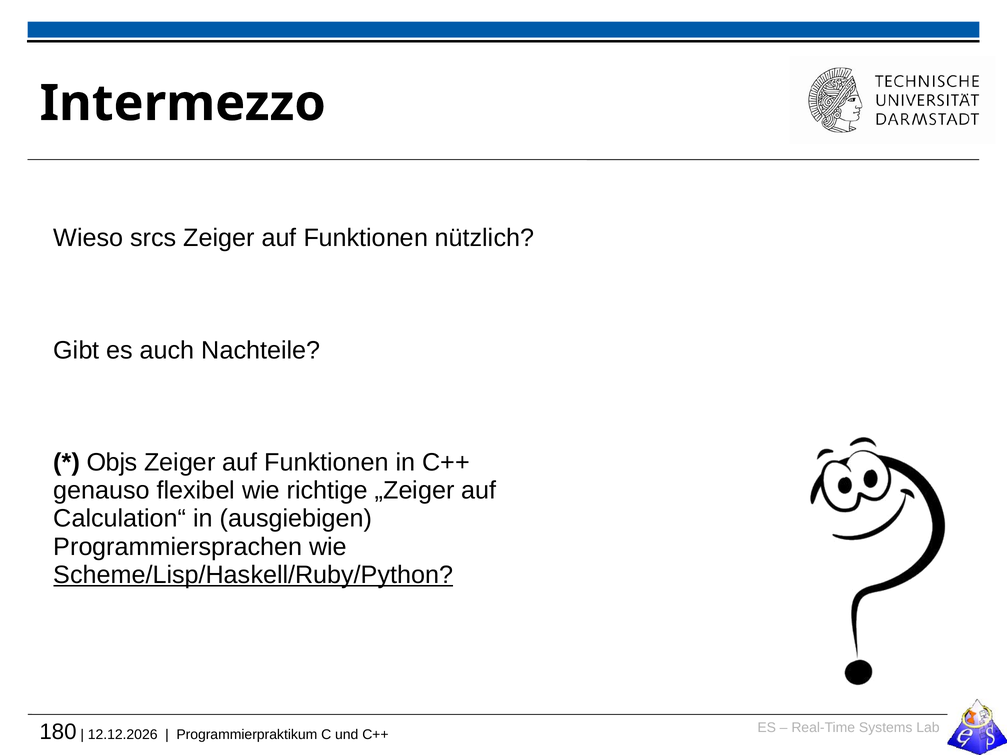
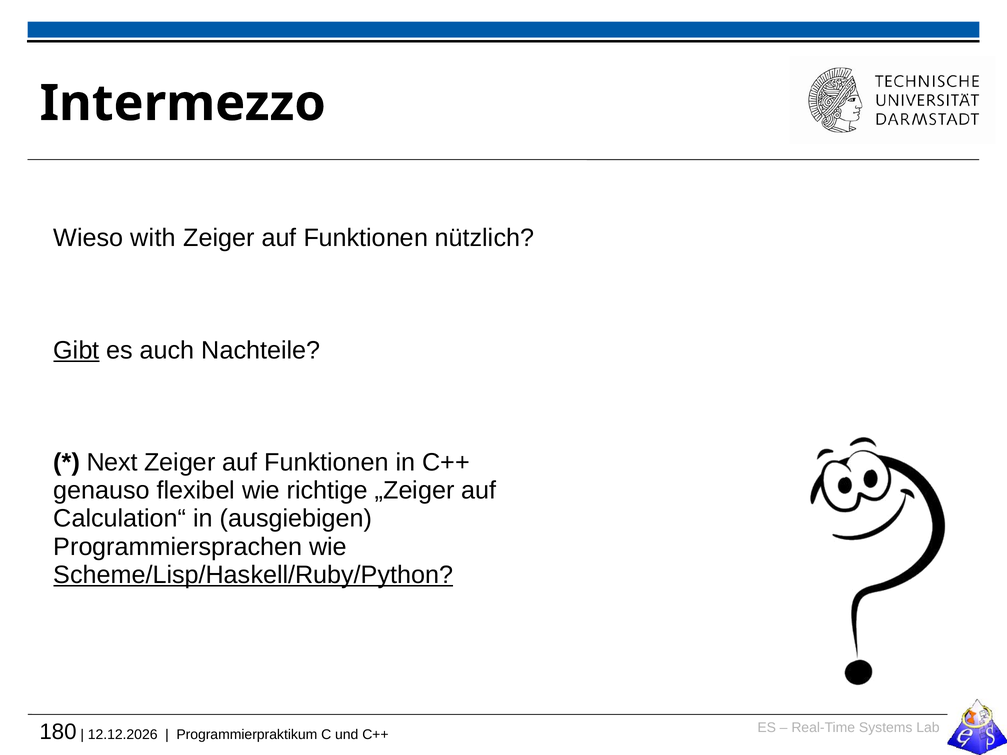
srcs: srcs -> with (153, 238)
Gibt underline: none -> present (76, 350)
Objs: Objs -> Next (112, 463)
